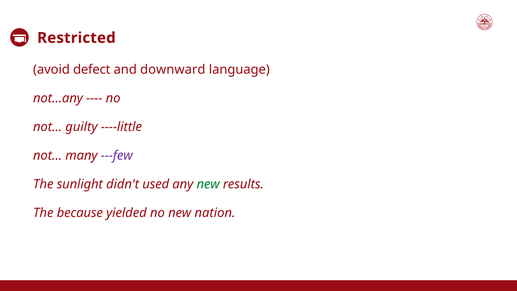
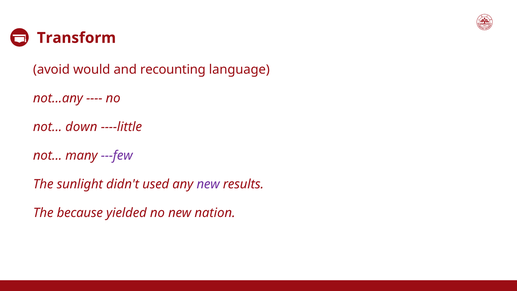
Restricted: Restricted -> Transform (76, 38)
defect: defect -> would (92, 69)
downward: downward -> recounting (173, 69)
guilty: guilty -> down (81, 127)
new colour: green -> purple (208, 184)
